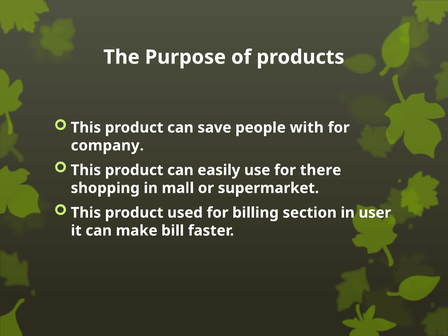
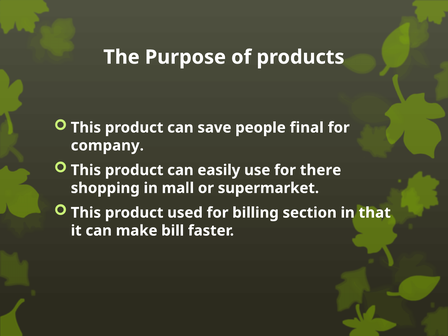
with: with -> final (307, 128)
user: user -> that (375, 213)
